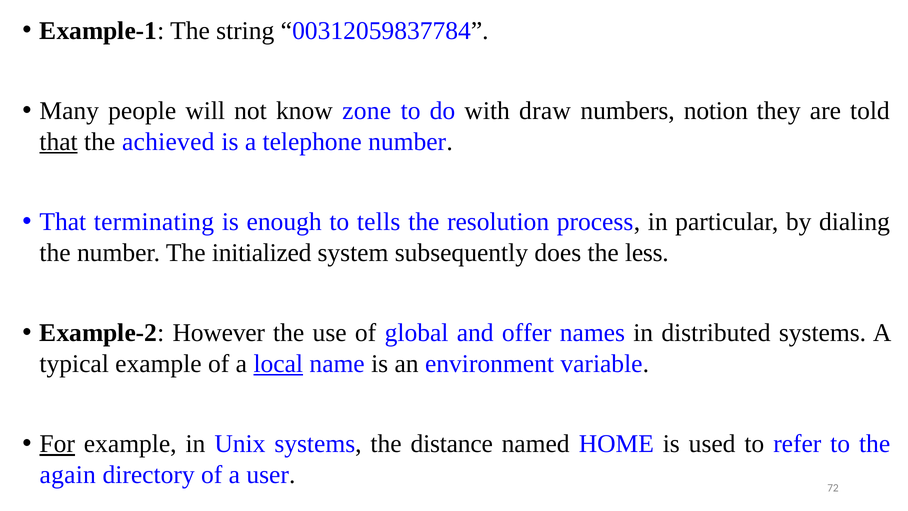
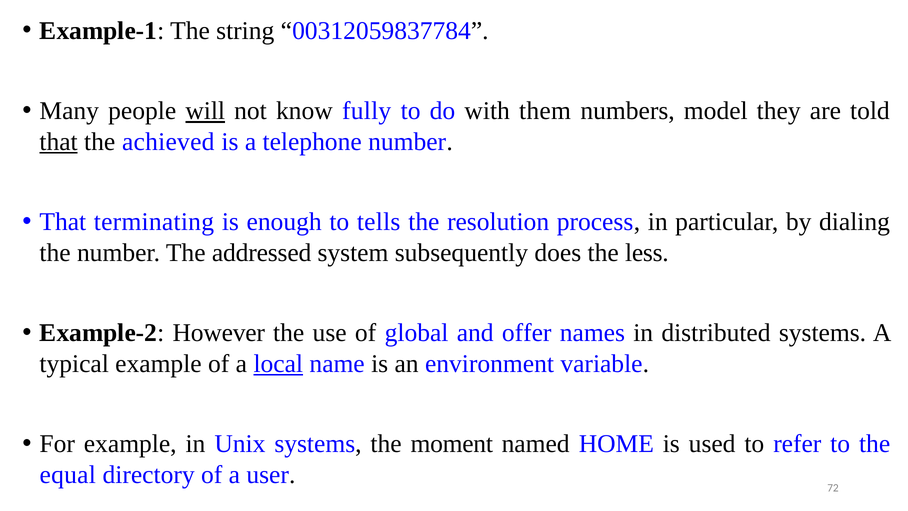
will underline: none -> present (205, 111)
zone: zone -> fully (367, 111)
draw: draw -> them (545, 111)
notion: notion -> model (716, 111)
initialized: initialized -> addressed (262, 253)
For underline: present -> none (57, 444)
distance: distance -> moment (452, 444)
again: again -> equal (68, 474)
